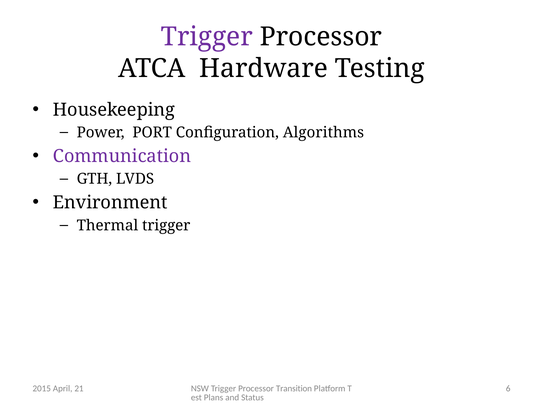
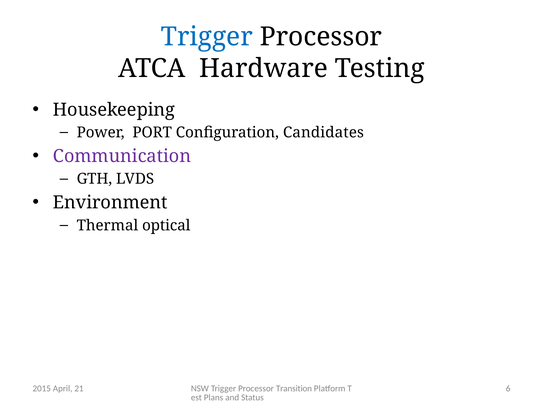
Trigger colour: purple -> blue (207, 37)
Algorithms: Algorithms -> Candidates (323, 133)
Thermal trigger: trigger -> optical (166, 225)
